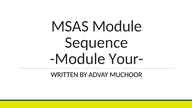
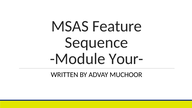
MSAS Module: Module -> Feature (117, 26)
